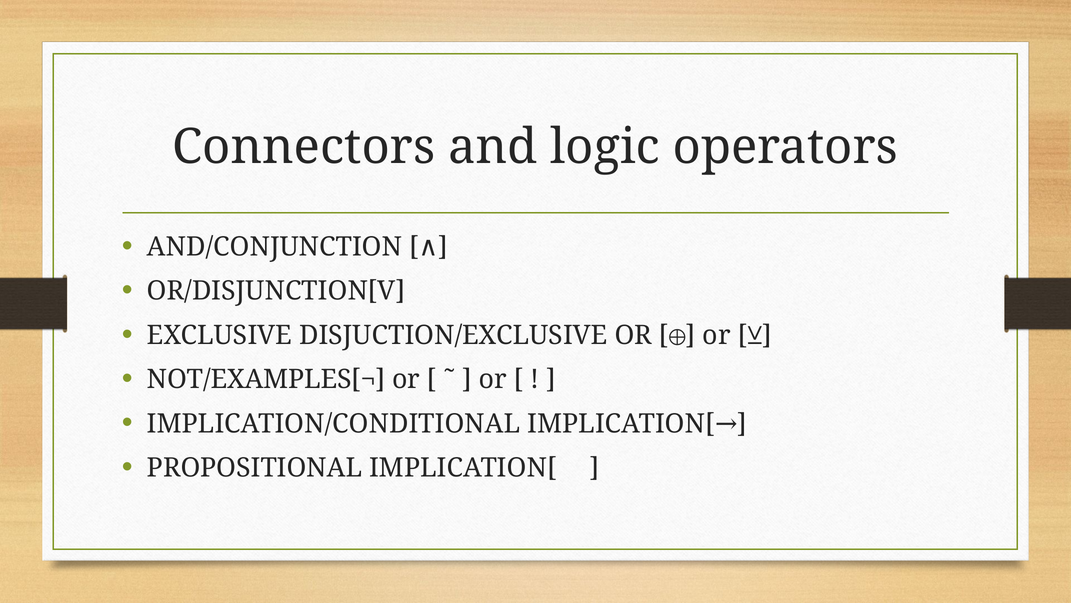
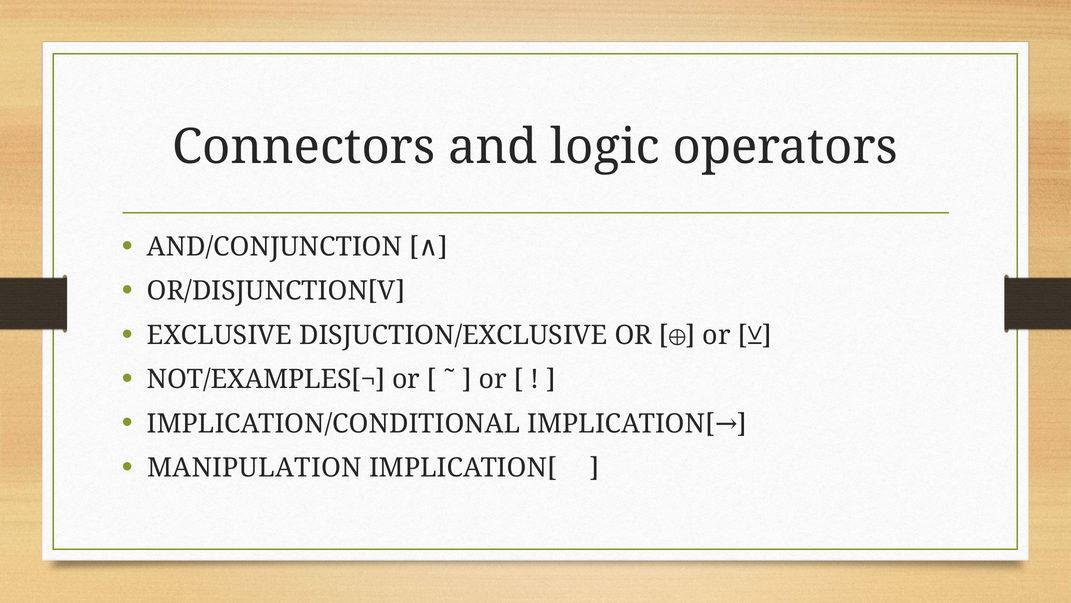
PROPOSITIONAL: PROPOSITIONAL -> MANIPULATION (254, 467)
